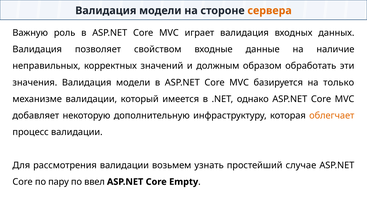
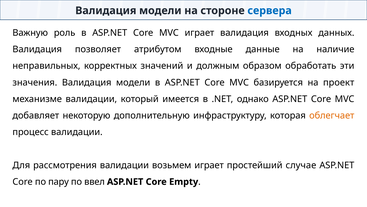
сервера colour: orange -> blue (270, 11)
свойством: свойством -> атрибутом (158, 49)
только: только -> проект (339, 82)
возьмем узнать: узнать -> играет (209, 165)
